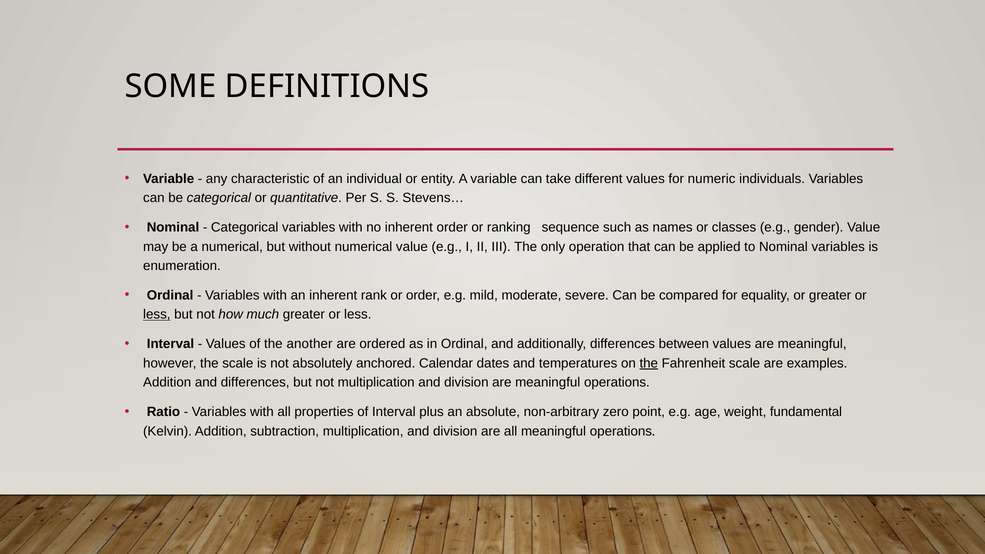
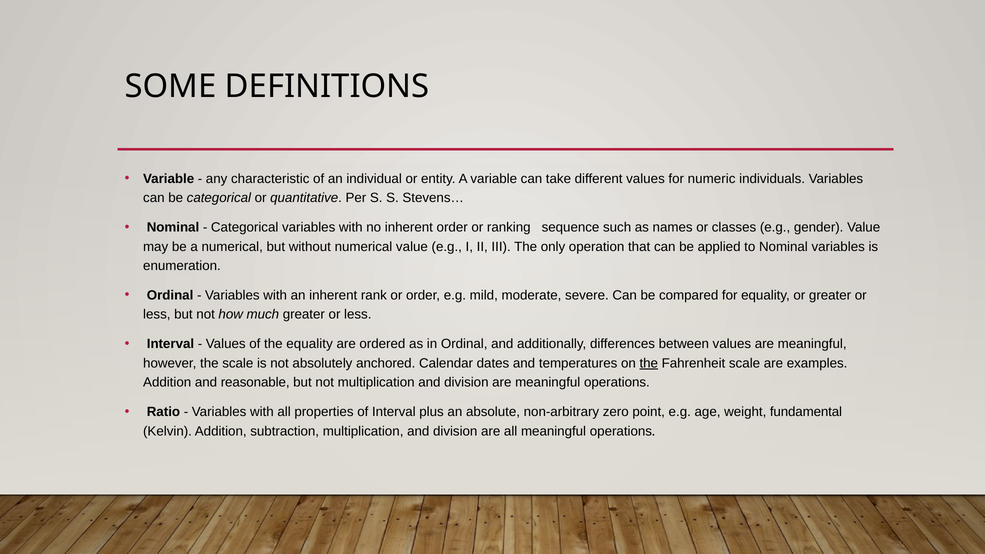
less underline: present -> none (157, 315)
the another: another -> equality (310, 344)
and differences: differences -> reasonable (255, 383)
